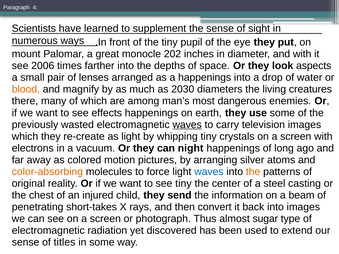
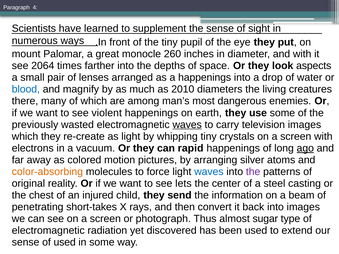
202: 202 -> 260 (172, 54)
2006: 2006 -> 2064 (43, 66)
blood colour: orange -> blue (26, 89)
2030: 2030 -> 2010 (183, 89)
effects: effects -> violent (107, 113)
night: night -> rapid (191, 148)
ago underline: none -> present (305, 148)
the colour: orange -> purple (253, 172)
see tiny: tiny -> lets (183, 184)
of titles: titles -> used (65, 242)
